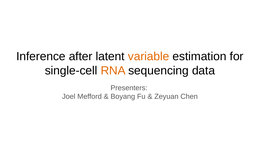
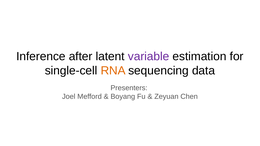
variable colour: orange -> purple (149, 56)
